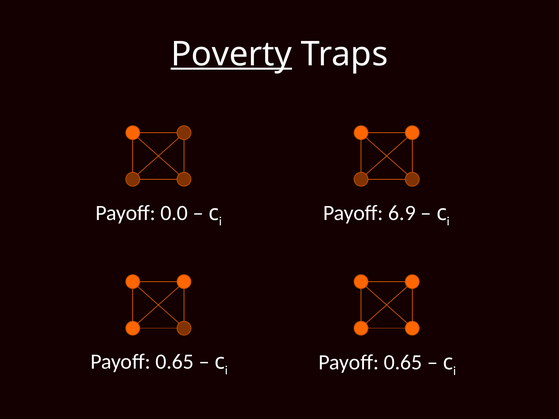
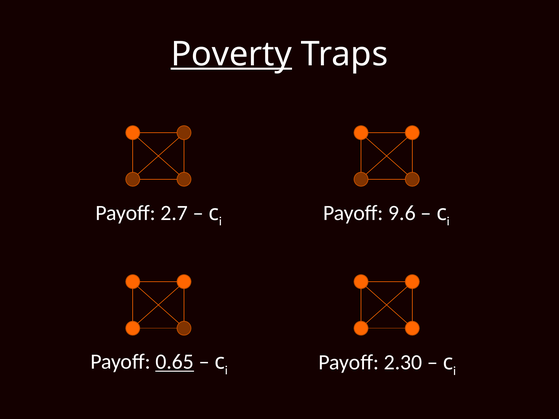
0.0: 0.0 -> 2.7 (174, 213)
6.9: 6.9 -> 9.6 (402, 213)
0.65 underline: none -> present (175, 362)
0.65: 0.65 -> 2.30 (403, 363)
